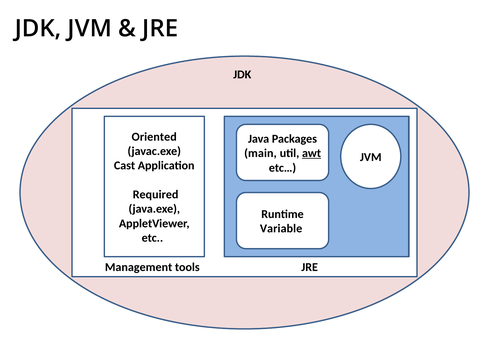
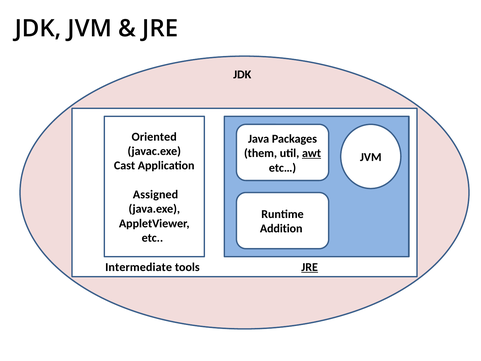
main: main -> them (261, 153)
Required: Required -> Assigned (156, 194)
Variable: Variable -> Addition (281, 229)
Management: Management -> Intermediate (139, 267)
JRE underline: none -> present (310, 267)
